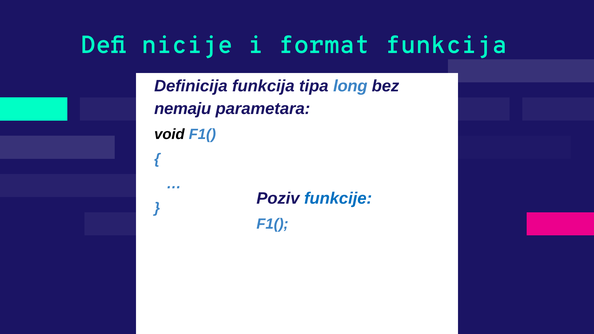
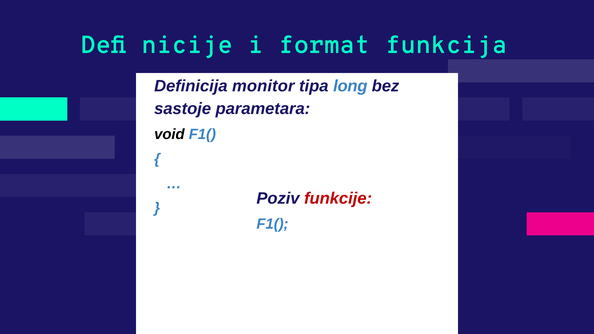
Definicija funkcija: funkcija -> monitor (263, 86)
nemaju: nemaju -> sastoje (183, 109)
funkcije colour: blue -> red (338, 198)
